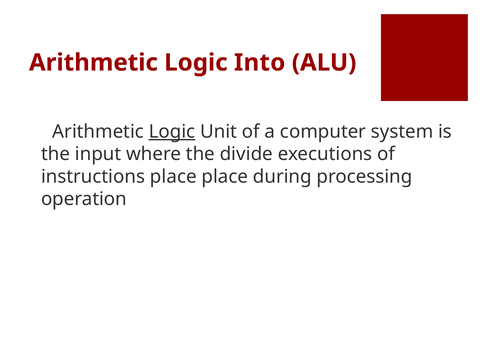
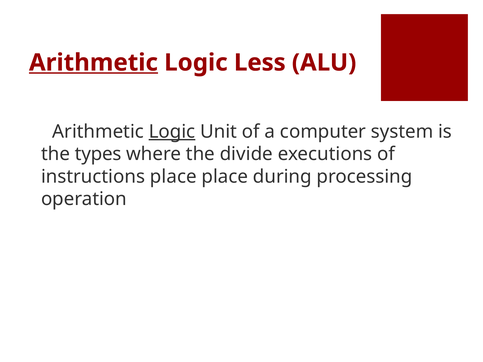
Arithmetic underline: none -> present (93, 63)
Into: Into -> Less (260, 63)
input: input -> types (98, 154)
